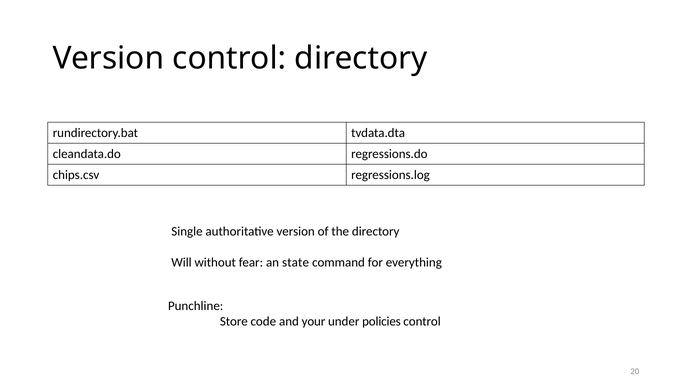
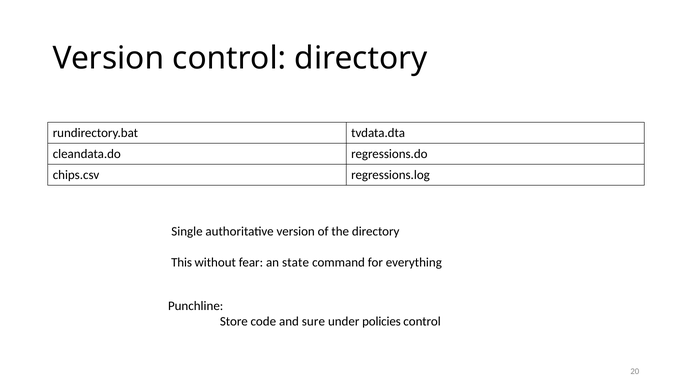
Will: Will -> This (182, 263)
your: your -> sure (313, 322)
